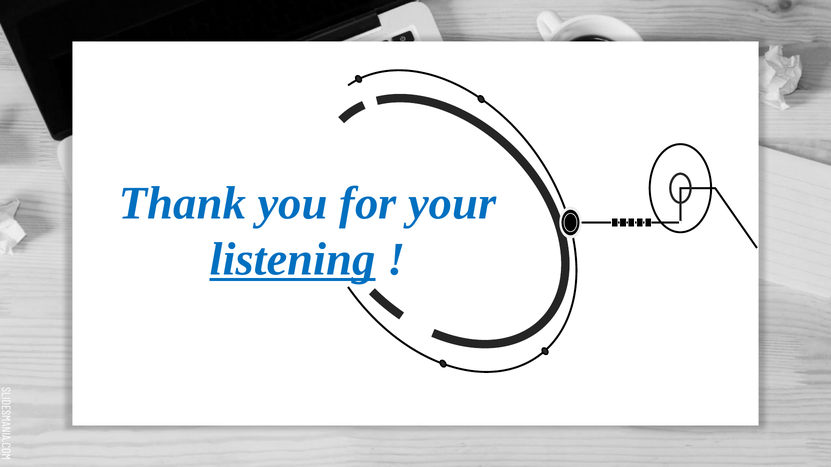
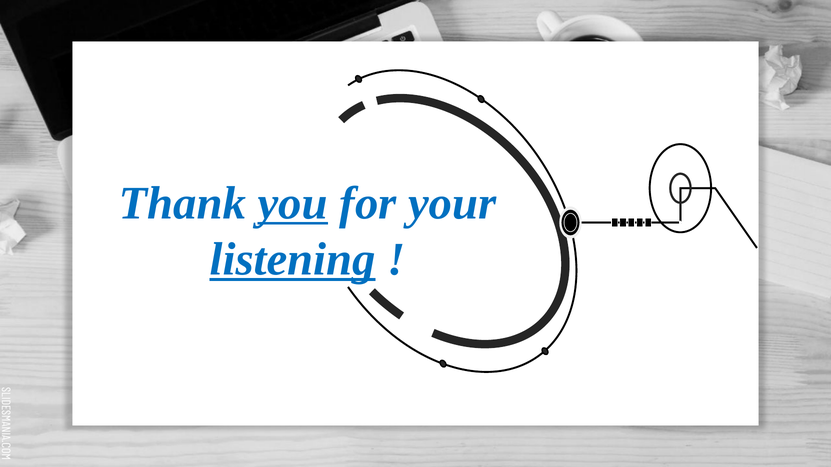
you underline: none -> present (293, 203)
